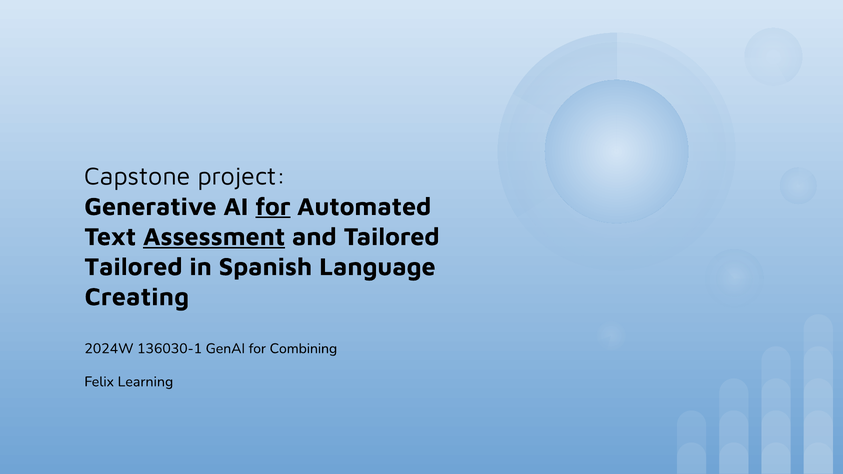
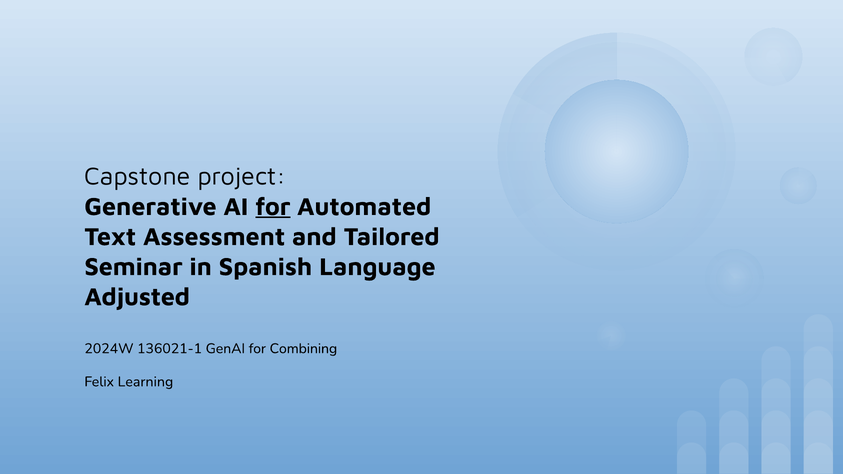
Assessment underline: present -> none (214, 237)
Tailored: Tailored -> Seminar (134, 267)
Creating: Creating -> Adjusted (137, 297)
136030-1: 136030-1 -> 136021-1 (170, 349)
